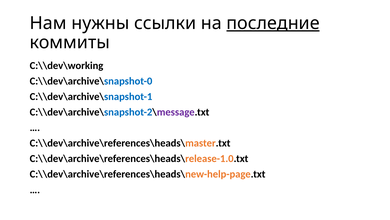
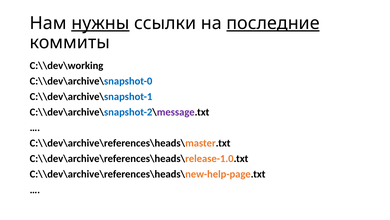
нужны underline: none -> present (100, 23)
